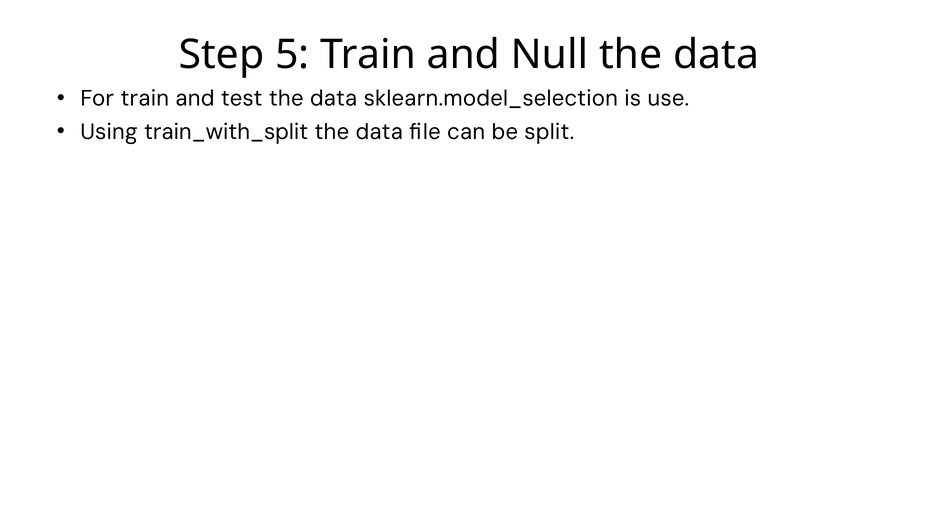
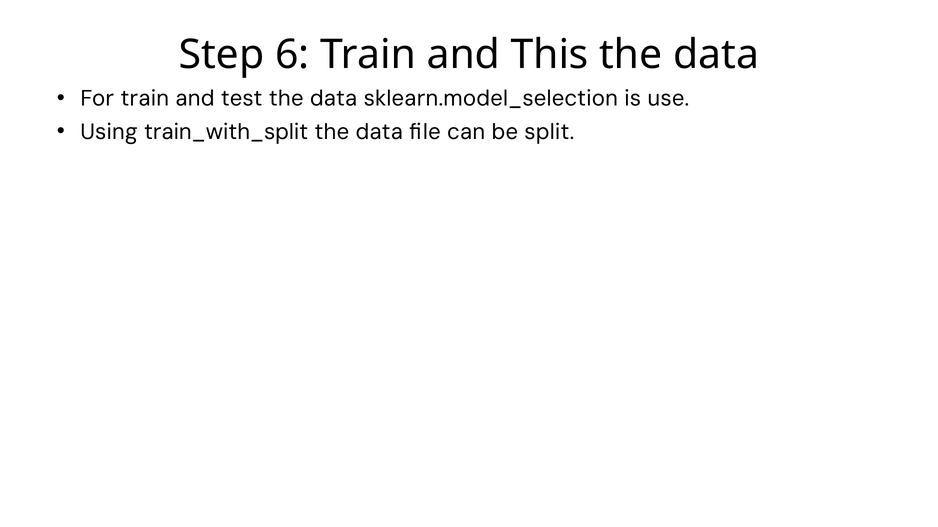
5: 5 -> 6 (292, 55)
Null: Null -> This (550, 55)
